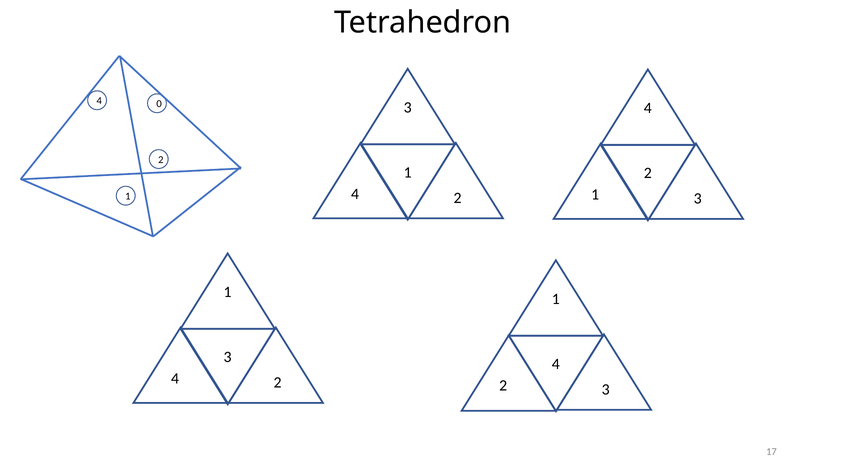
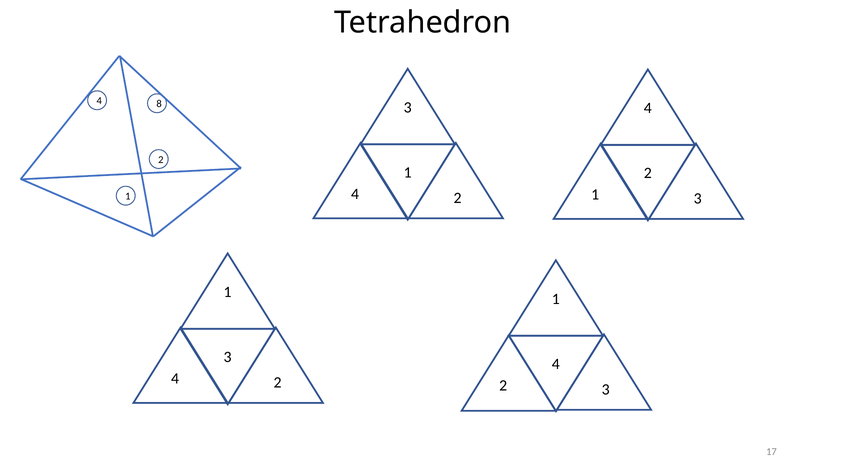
0: 0 -> 8 (159, 104)
